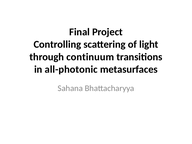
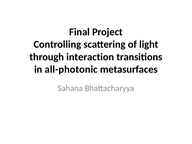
continuum: continuum -> interaction (90, 57)
